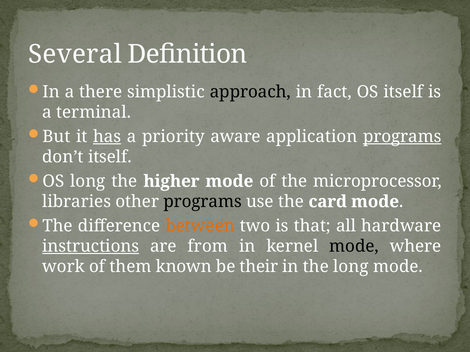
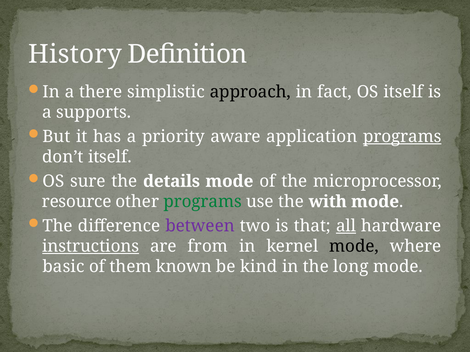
Several: Several -> History (75, 54)
terminal: terminal -> supports (94, 112)
has underline: present -> none (107, 137)
OS long: long -> sure (88, 182)
higher: higher -> details (172, 182)
libraries: libraries -> resource (77, 202)
programs colour: black -> green (203, 202)
card: card -> with (328, 202)
between colour: orange -> purple (200, 226)
all underline: none -> present (346, 226)
work: work -> basic (63, 267)
their: their -> kind (259, 267)
